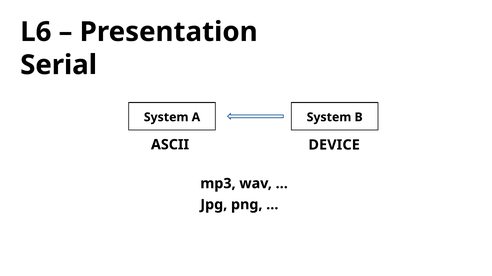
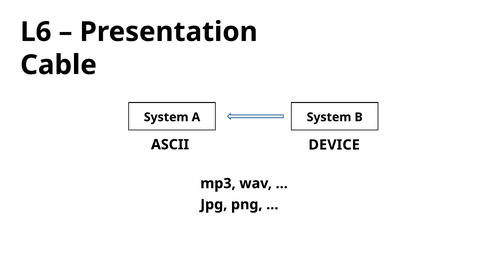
Serial: Serial -> Cable (58, 65)
